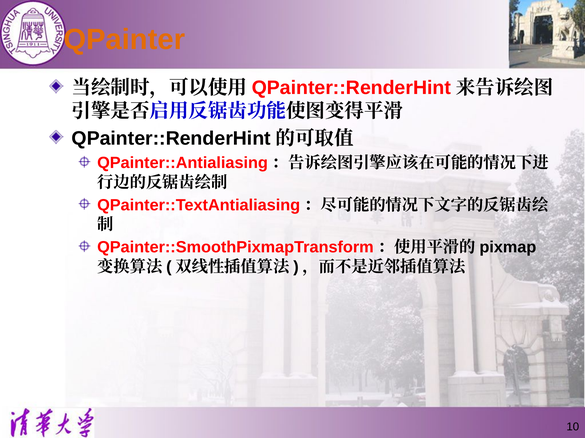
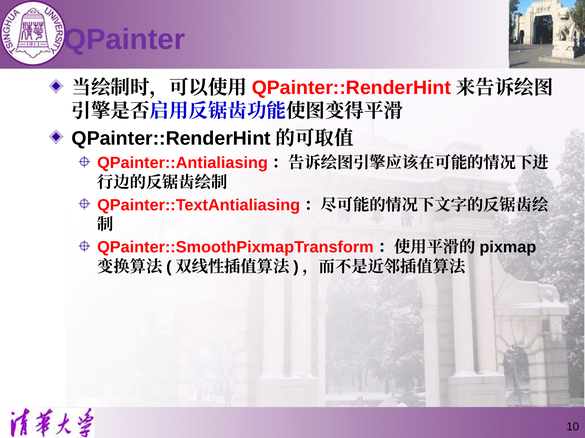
QPainter colour: orange -> purple (124, 39)
